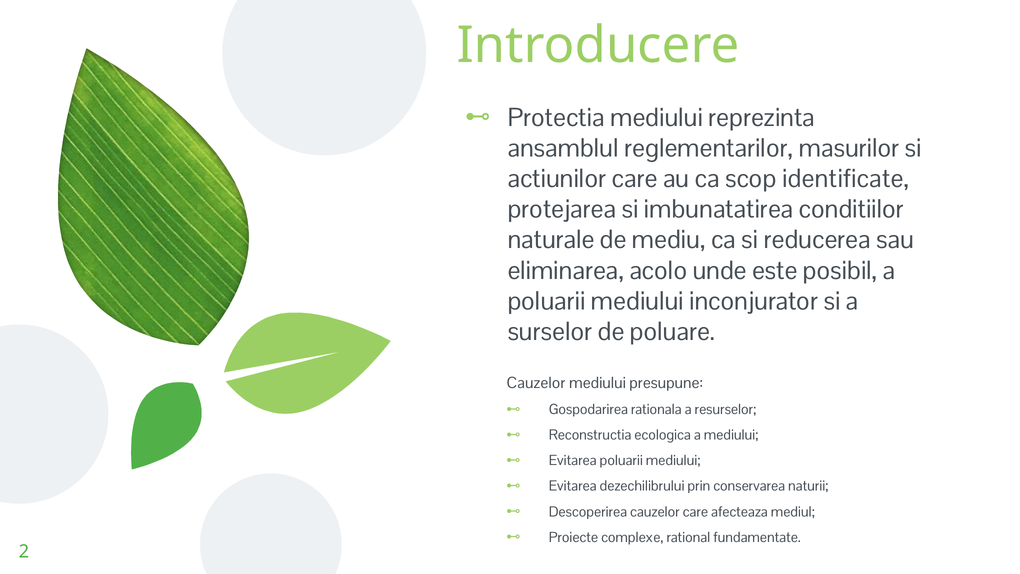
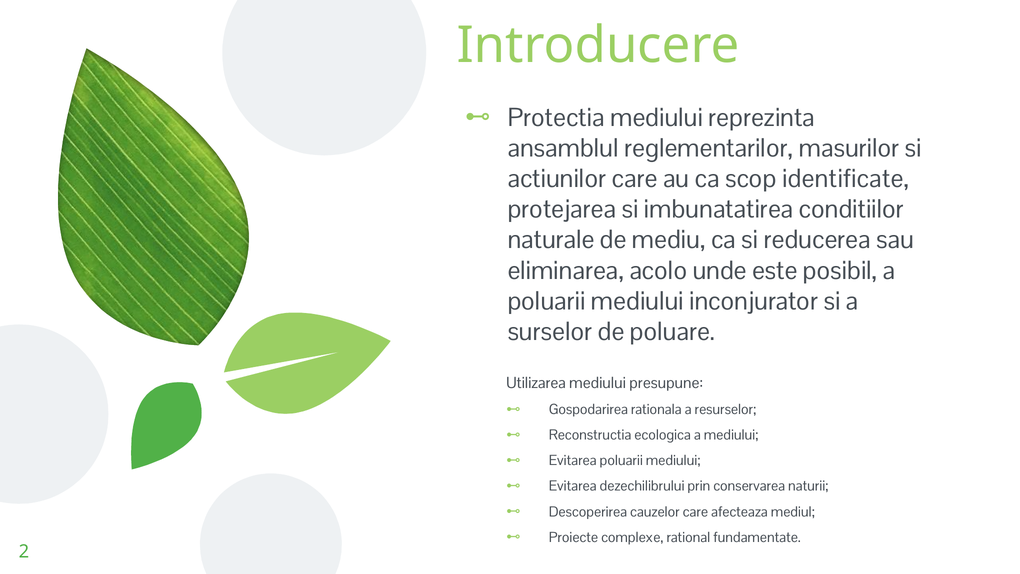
Cauzelor: Cauzelor -> Utilizarea (536, 383)
